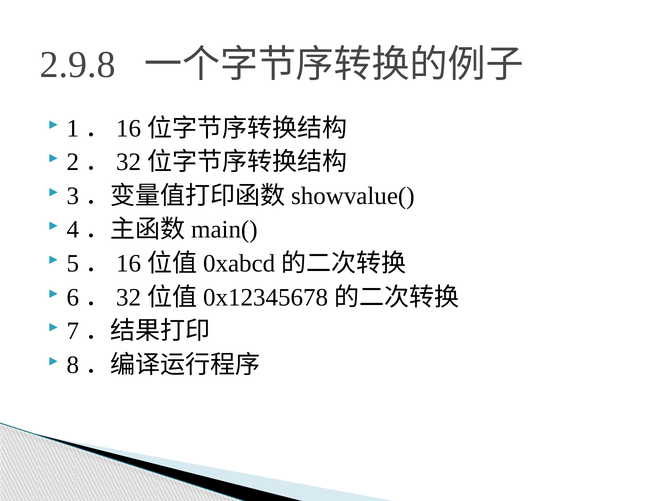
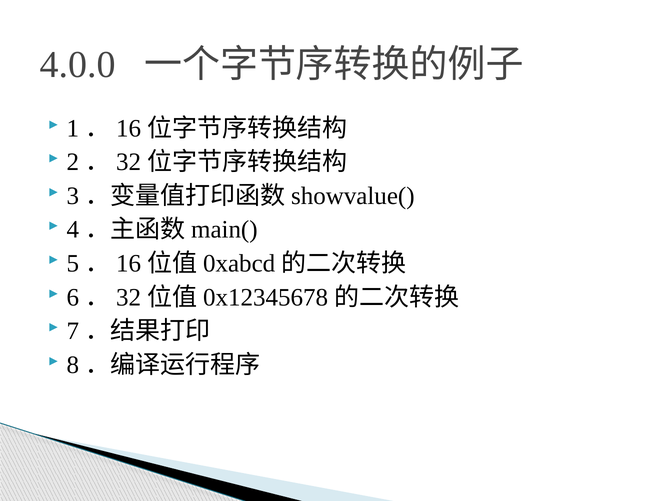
2.9.8: 2.9.8 -> 4.0.0 (78, 64)
